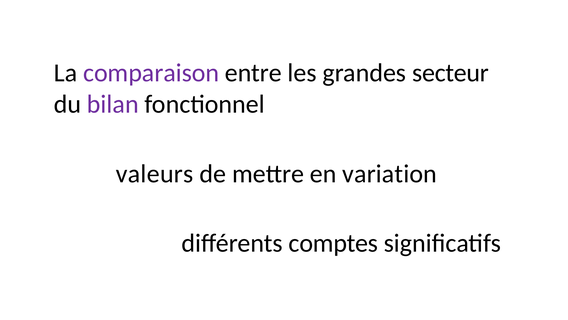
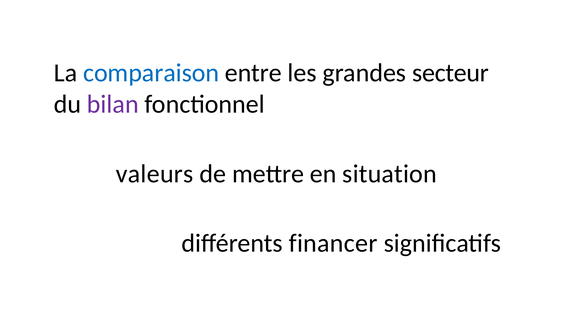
comparaison colour: purple -> blue (151, 73)
variation: variation -> situation (390, 174)
comptes: comptes -> financer (333, 243)
